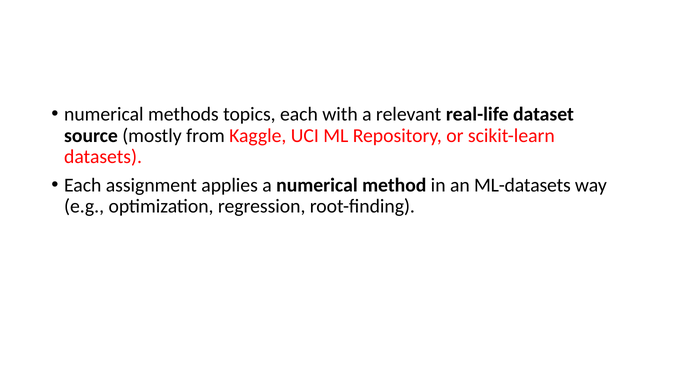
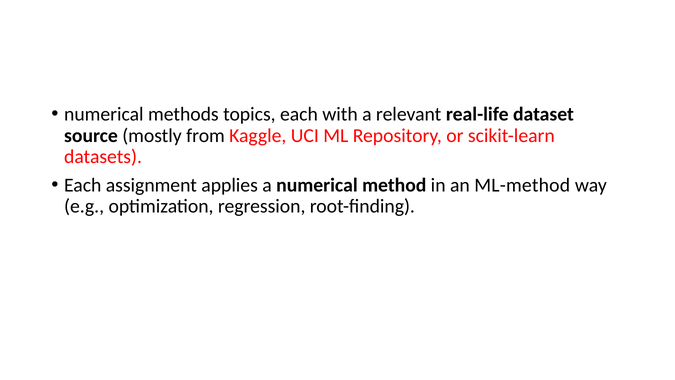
ML-datasets: ML-datasets -> ML-method (522, 185)
